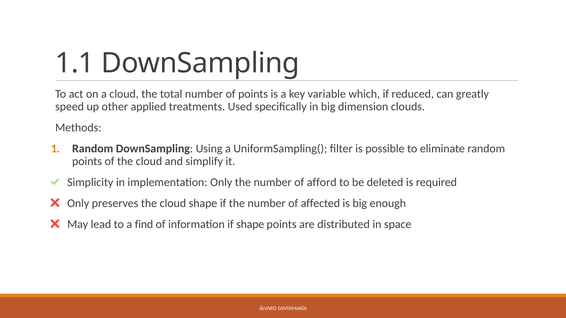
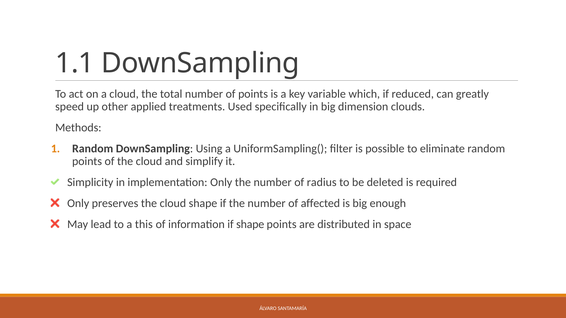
afford: afford -> radius (322, 183)
find: find -> this (144, 225)
